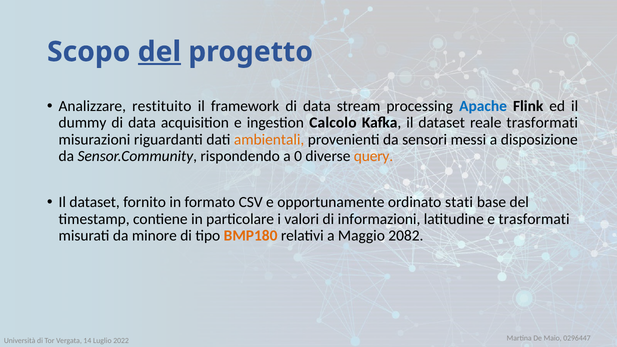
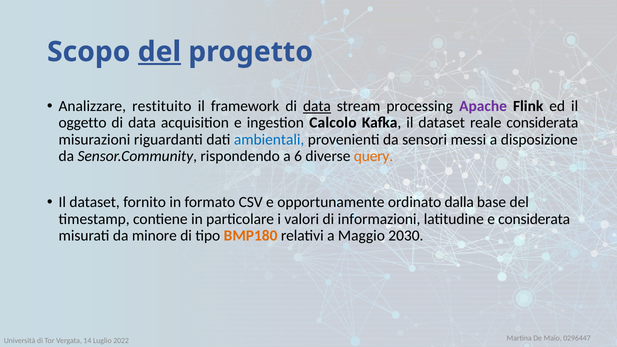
data underline: none -> present (317, 106)
Apache colour: blue -> purple (483, 106)
dummy: dummy -> oggetto (83, 123)
reale trasformati: trasformati -> considerata (542, 123)
ambientali colour: orange -> blue (269, 140)
0: 0 -> 6 (298, 156)
stati: stati -> dalla (459, 202)
e trasformati: trasformati -> considerata (534, 219)
2082: 2082 -> 2030 (406, 236)
